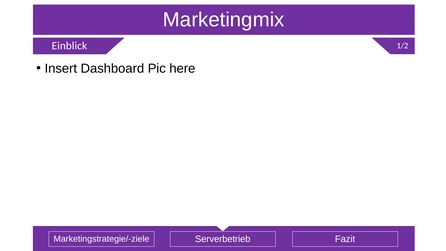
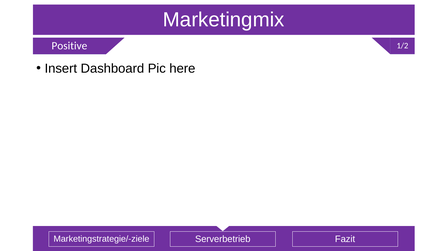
Einblick: Einblick -> Positive (69, 46)
